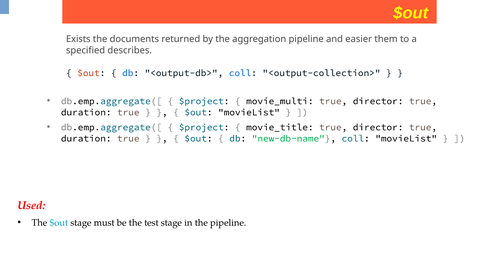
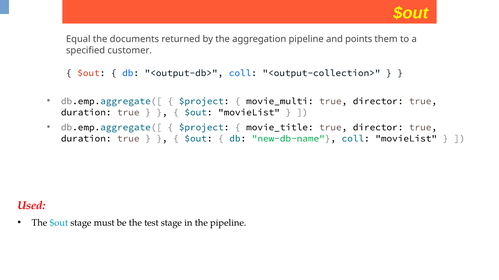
Exists: Exists -> Equal (78, 39)
easier: easier -> points (359, 39)
describes: describes -> customer (130, 51)
